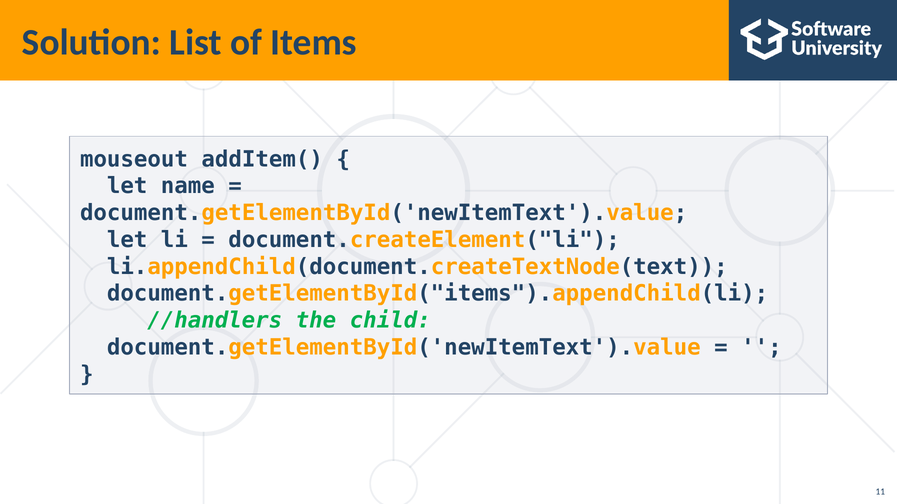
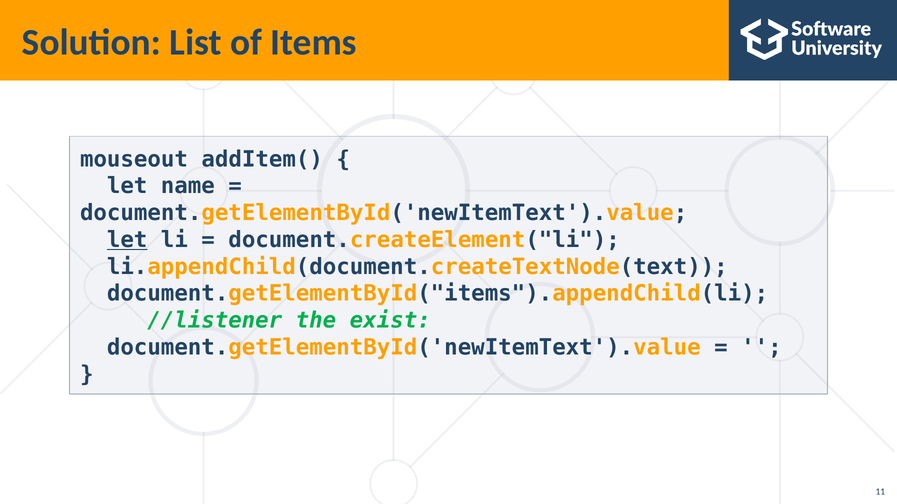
let underline: none -> present (127, 240)
//handlers: //handlers -> //listener (215, 321)
child: child -> exist (390, 321)
